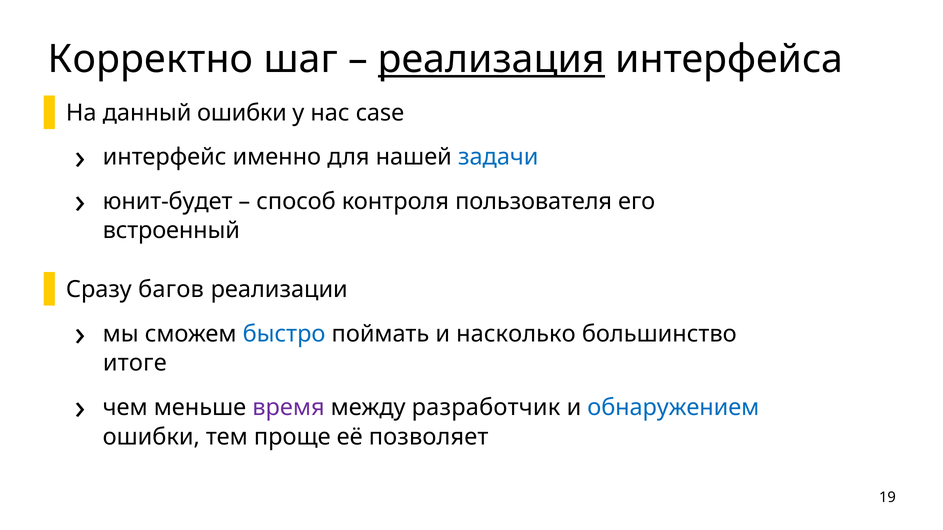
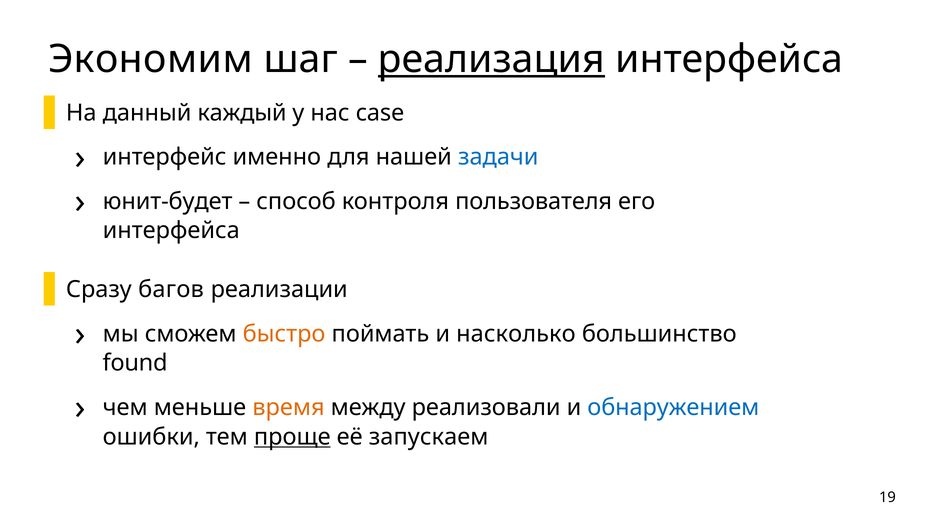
Корректно: Корректно -> Экономим (150, 60)
данный ошибки: ошибки -> каждый (242, 113)
встроенный: встроенный -> интерфейса (171, 231)
быстро colour: blue -> orange (284, 334)
итоге: итоге -> found (135, 364)
время colour: purple -> orange (288, 408)
разработчик: разработчик -> реализовали (486, 408)
проще underline: none -> present (292, 437)
позволяет: позволяет -> запускаем (429, 437)
